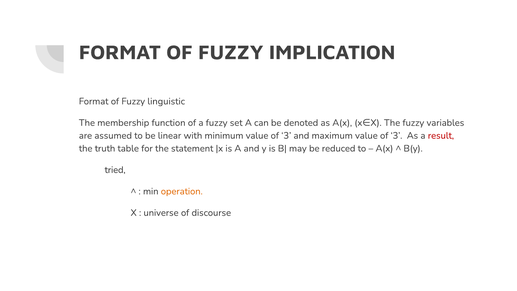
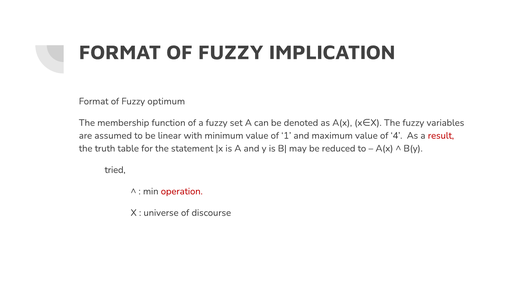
linguistic: linguistic -> optimum (166, 101)
minimum value of 3: 3 -> 1 (286, 136)
maximum value of 3: 3 -> 4 (396, 136)
operation colour: orange -> red (182, 191)
